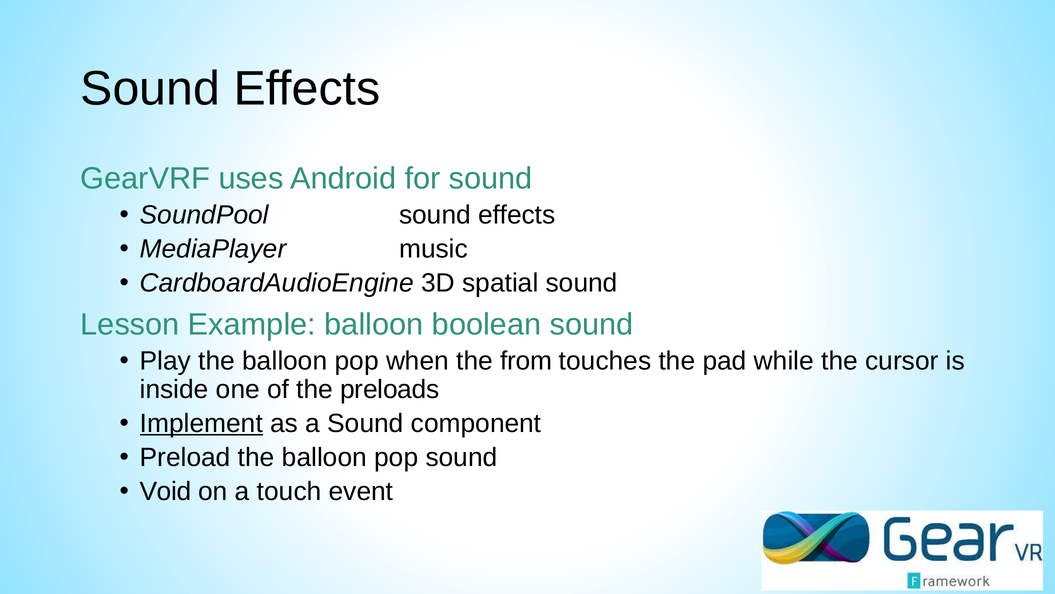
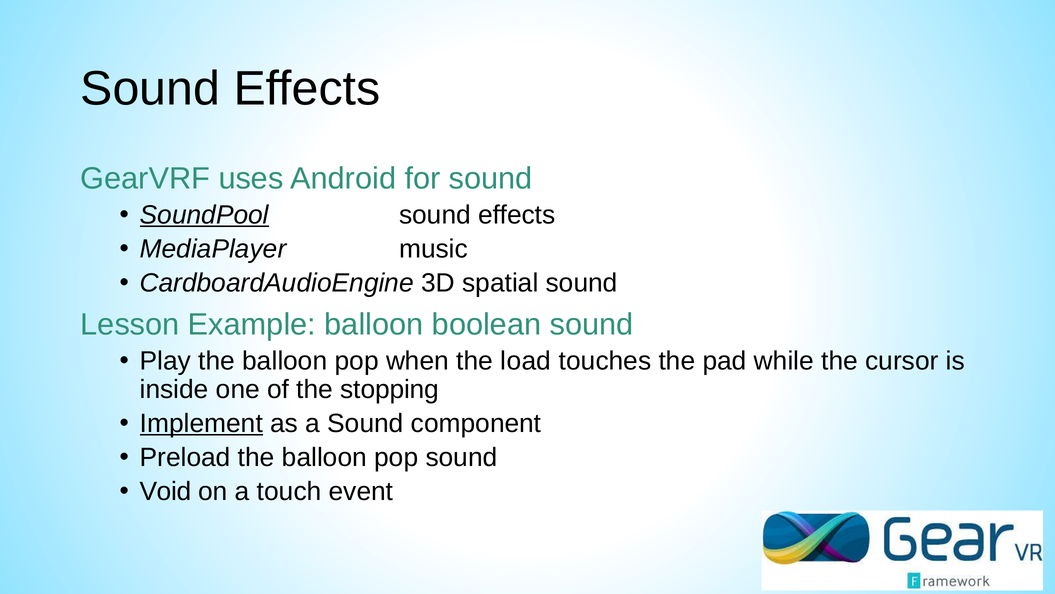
SoundPool underline: none -> present (204, 215)
from: from -> load (526, 361)
preloads: preloads -> stopping (390, 389)
